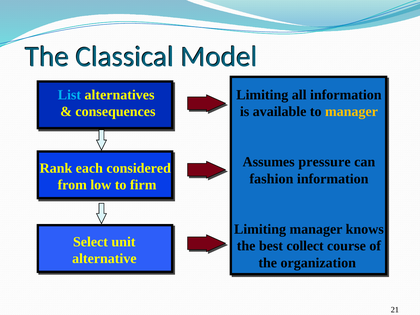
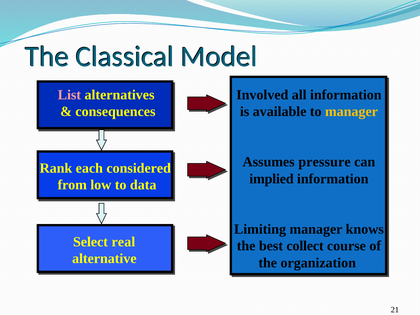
List colour: light blue -> pink (69, 95)
Limiting: Limiting -> Involved (262, 95)
fashion: fashion -> implied (272, 179)
firm: firm -> data (143, 185)
unit: unit -> real (123, 242)
